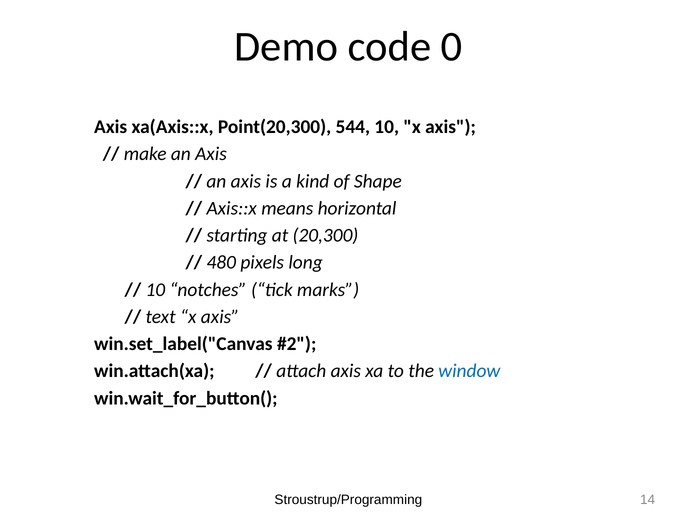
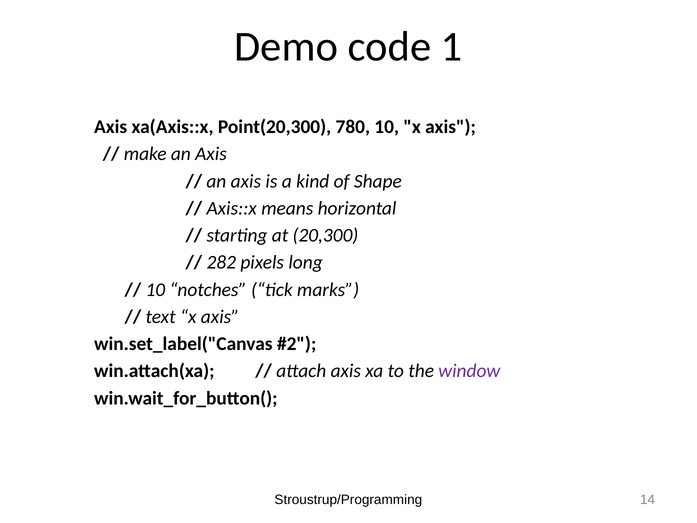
0: 0 -> 1 (452, 47)
544: 544 -> 780 (353, 127)
480: 480 -> 282 (221, 262)
window colour: blue -> purple (469, 371)
